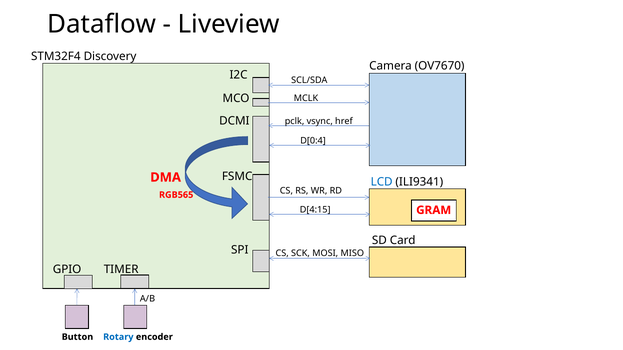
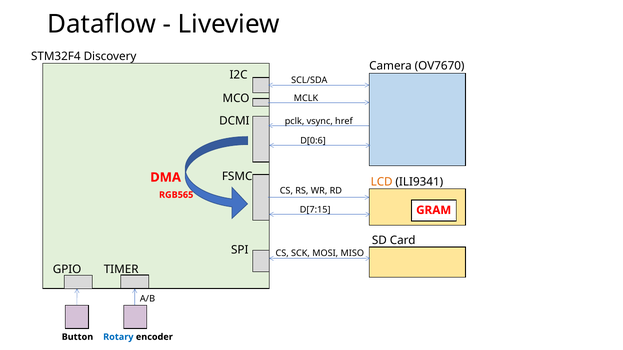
D[0:4: D[0:4 -> D[0:6 (313, 141)
LCD colour: blue -> orange (382, 182)
D[4:15: D[4:15 -> D[7:15 (315, 210)
